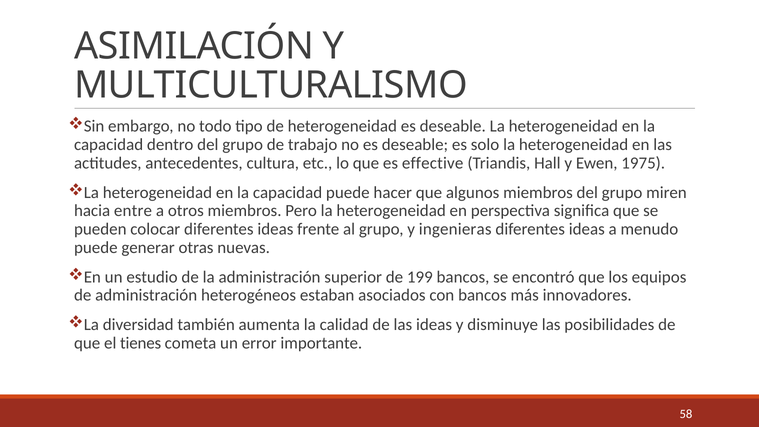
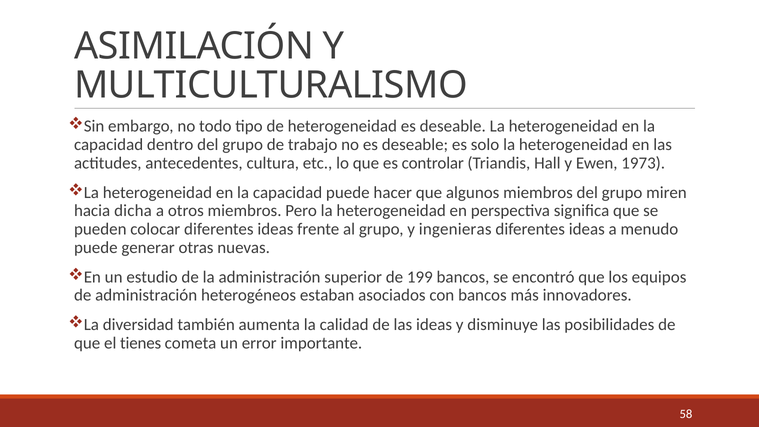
effective: effective -> controlar (433, 163)
1975: 1975 -> 1973 (643, 163)
entre: entre -> dicha (133, 211)
